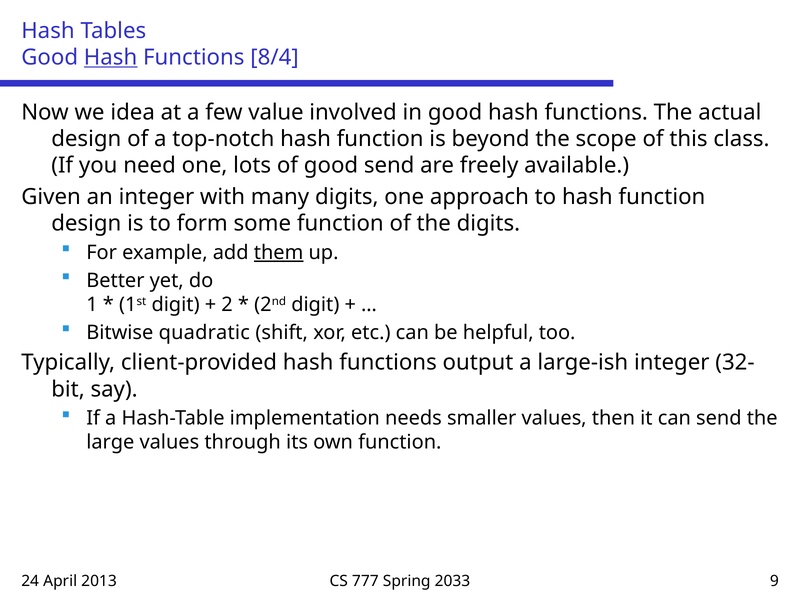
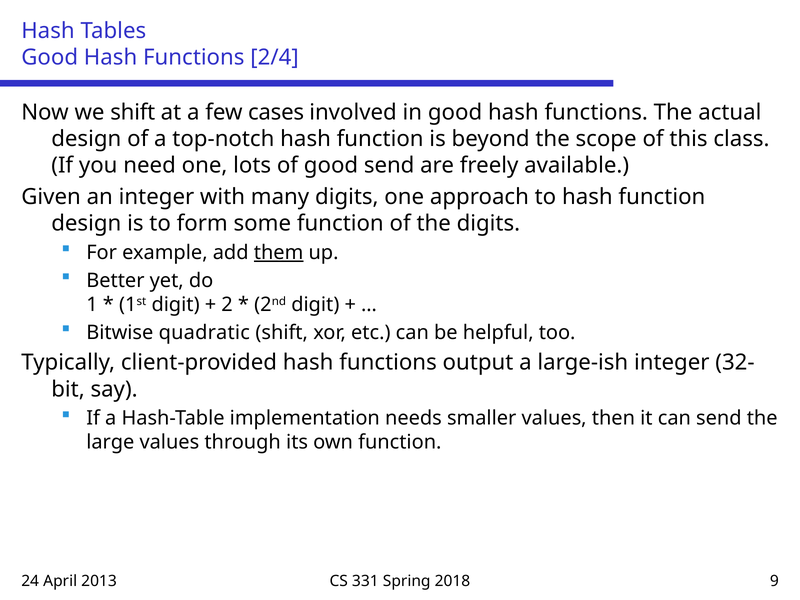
Hash underline: present -> none (111, 58)
8/4: 8/4 -> 2/4 (275, 58)
we idea: idea -> shift (133, 112)
value: value -> cases (276, 112)
777: 777 -> 331 (365, 581)
2033: 2033 -> 2018 (452, 581)
